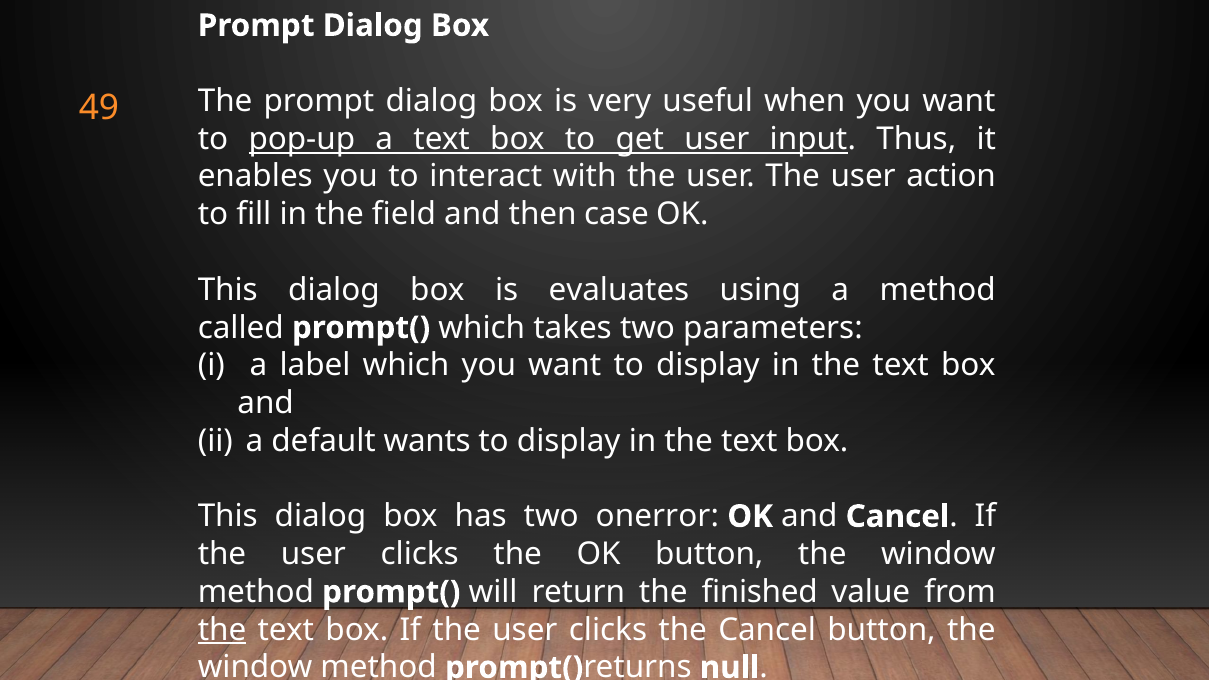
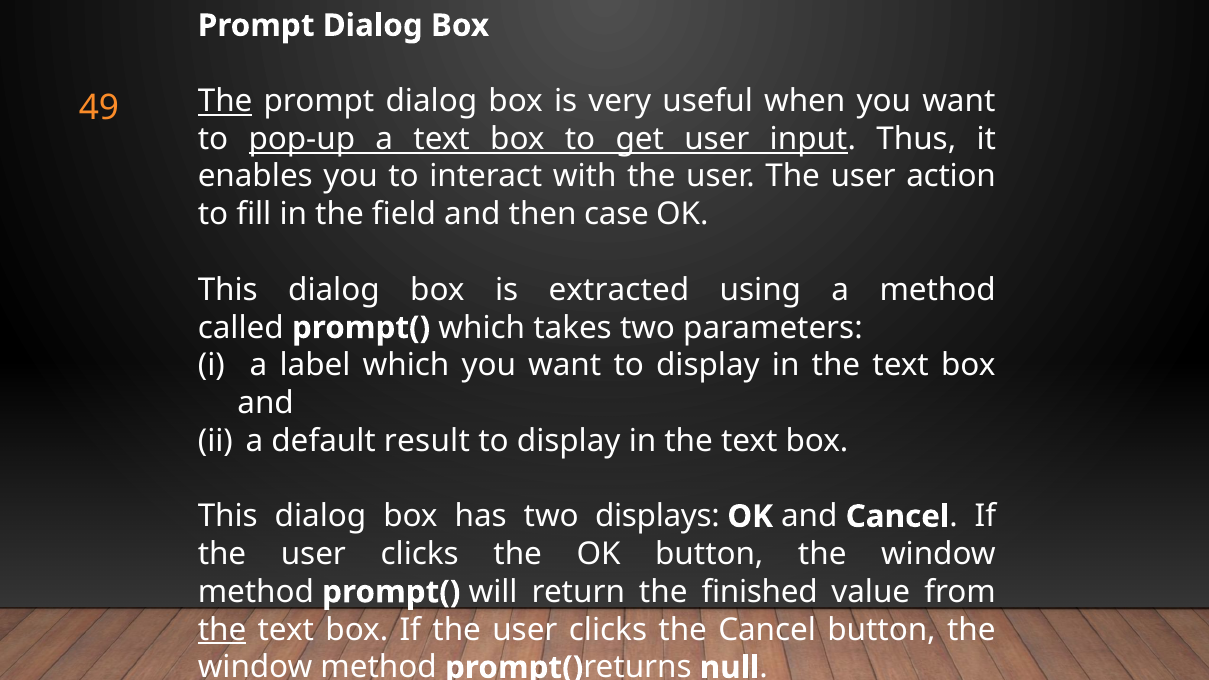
The underline: none -> present (225, 101)
evaluates: evaluates -> extracted (619, 290)
wants: wants -> result (427, 441)
onerror: onerror -> displays (657, 517)
